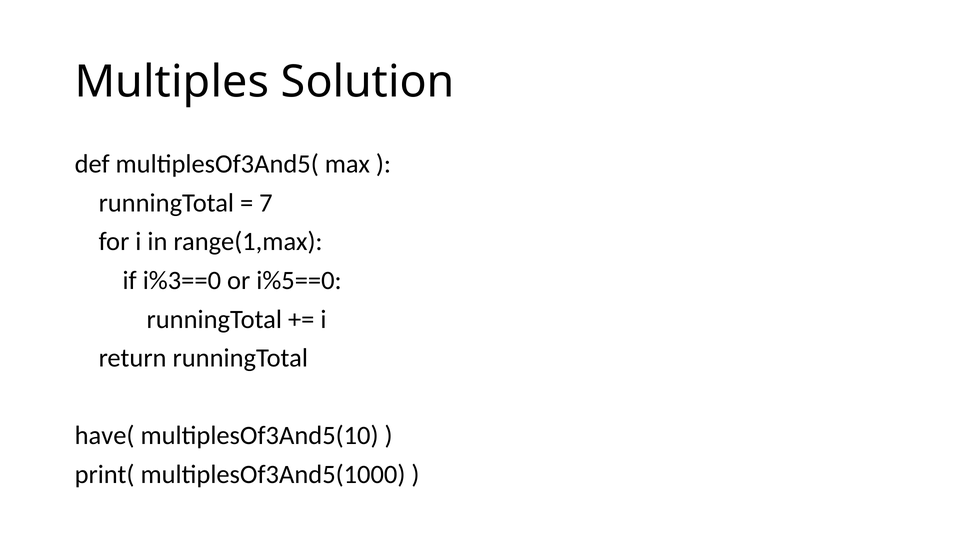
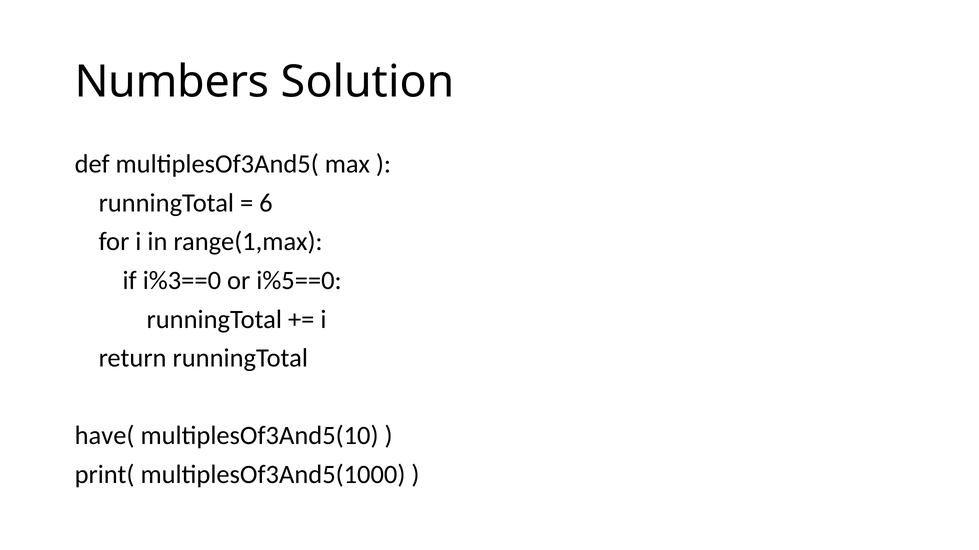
Multiples: Multiples -> Numbers (172, 82)
7: 7 -> 6 (266, 203)
